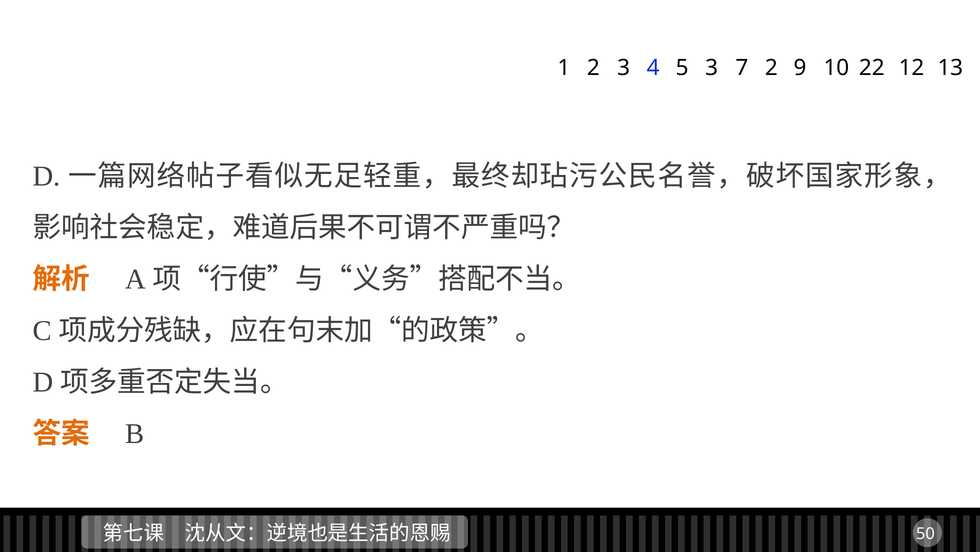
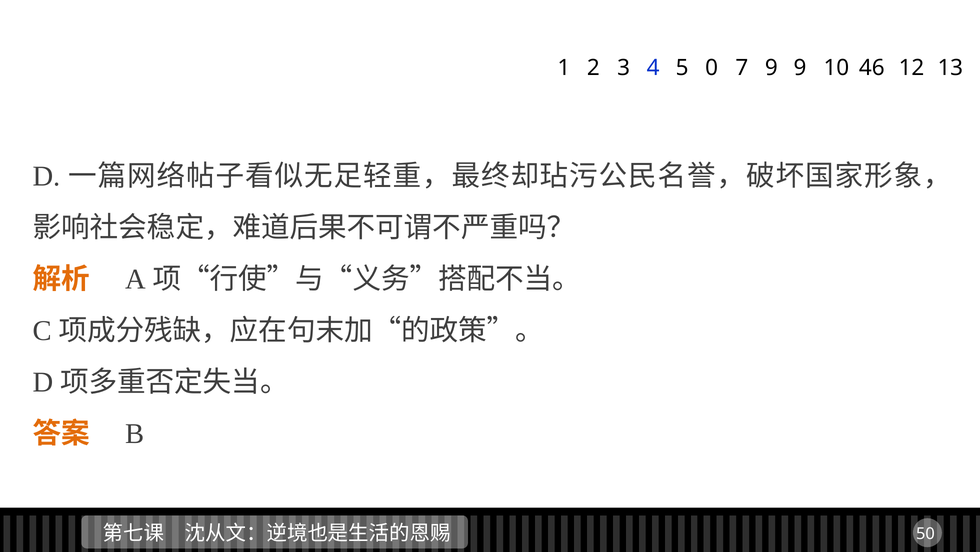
5 3: 3 -> 0 (712, 68)
7 2: 2 -> 9 (771, 68)
22: 22 -> 46 (872, 68)
